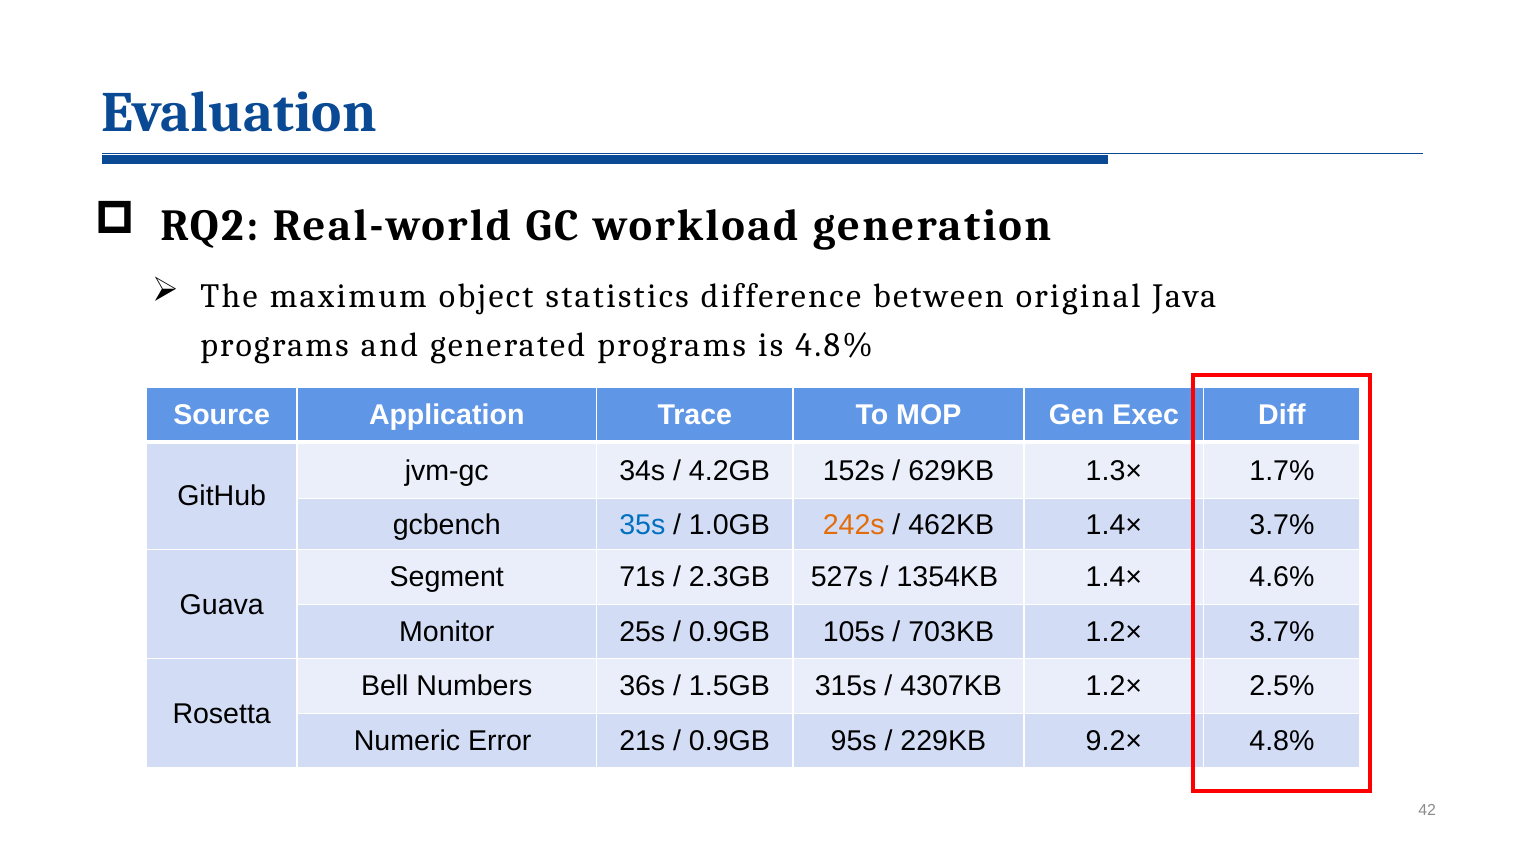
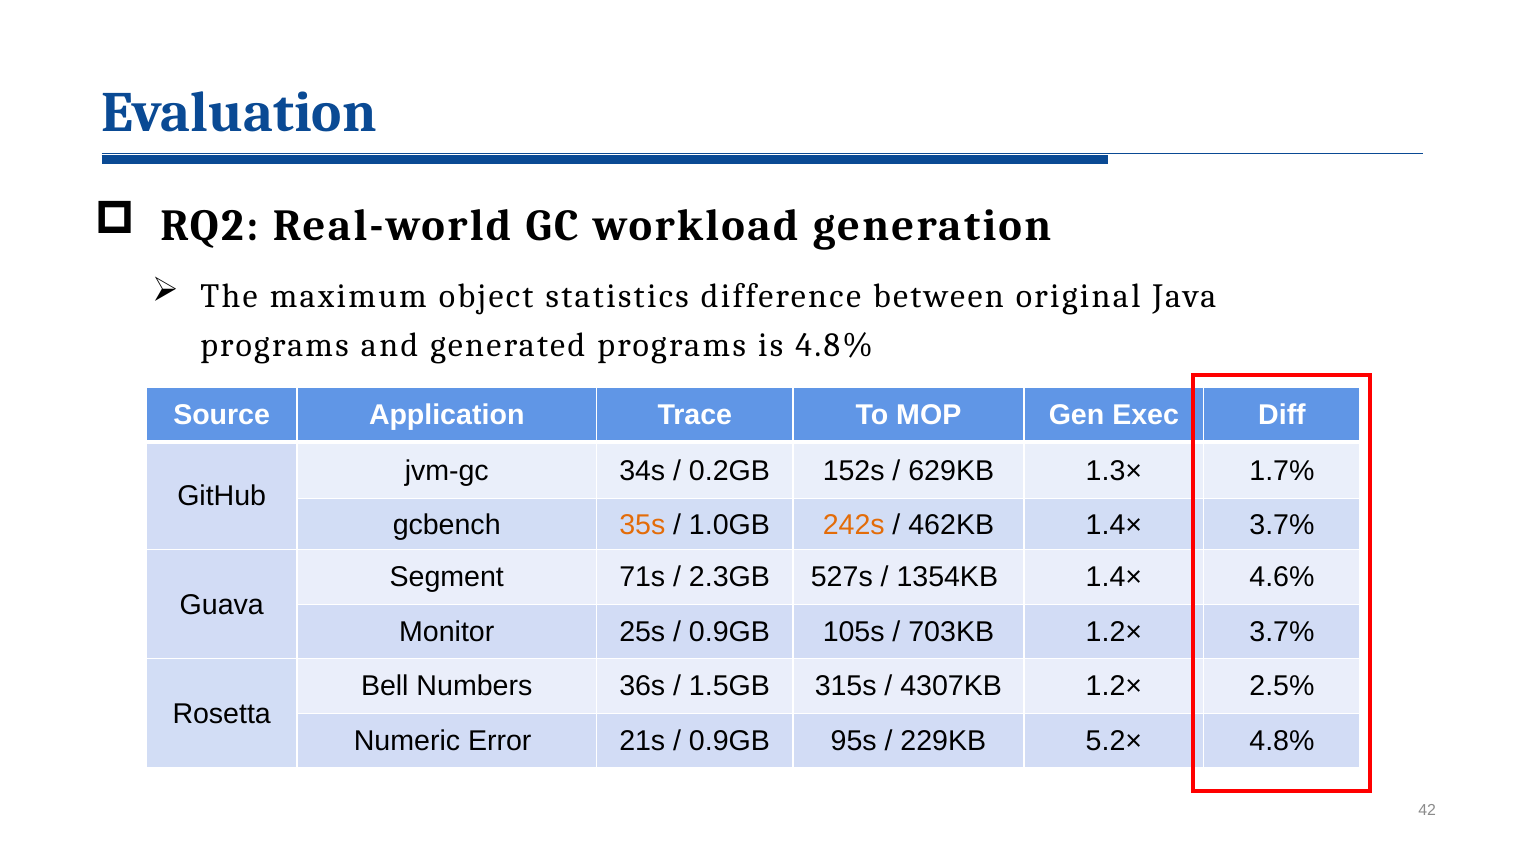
4.2GB: 4.2GB -> 0.2GB (729, 471)
35s colour: blue -> orange (642, 525)
9.2×: 9.2× -> 5.2× (1114, 741)
